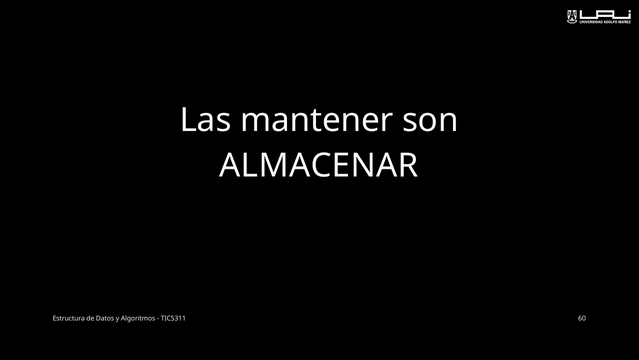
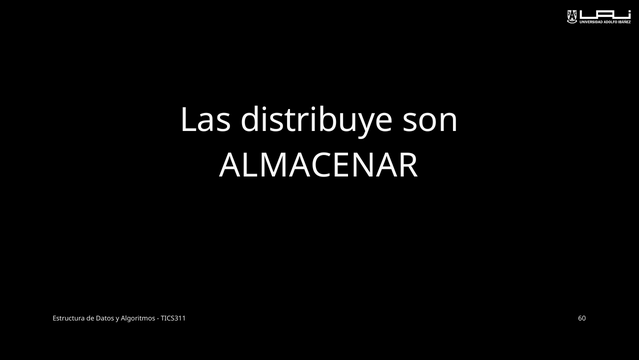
mantener: mantener -> distribuye (317, 120)
